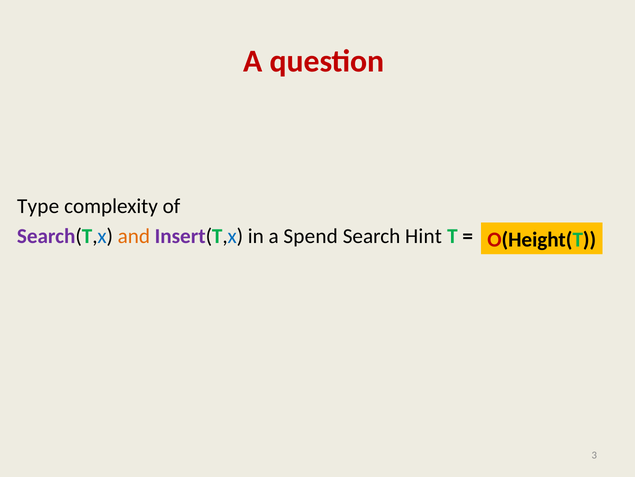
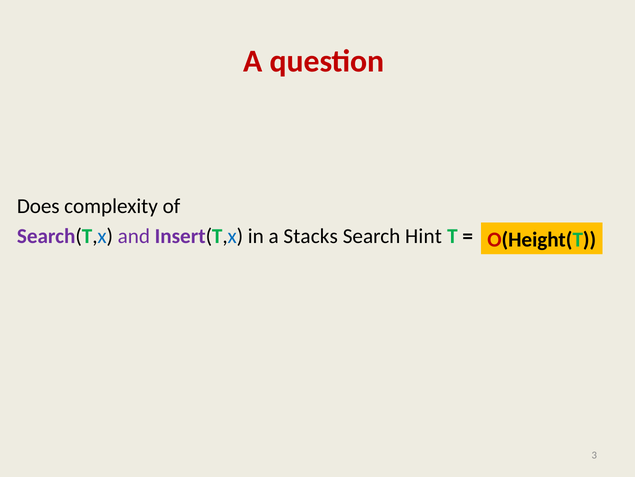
Type: Type -> Does (38, 206)
and colour: orange -> purple (134, 236)
Spend: Spend -> Stacks (311, 236)
